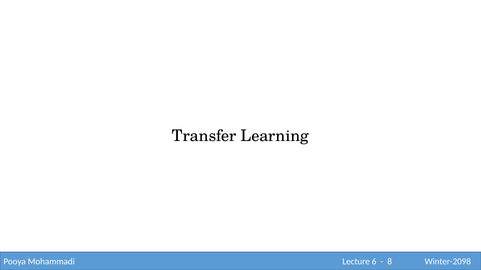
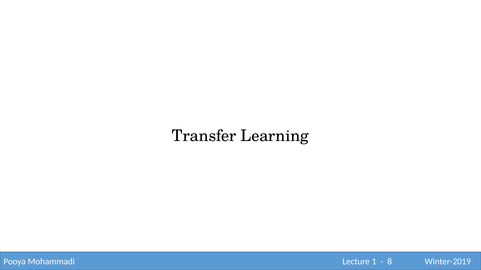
6: 6 -> 1 (374, 262)
Winter-2098: Winter-2098 -> Winter-2019 (448, 262)
